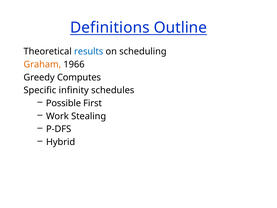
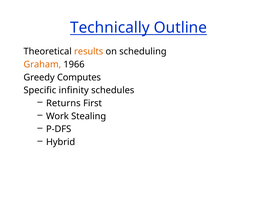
Definitions: Definitions -> Technically (110, 28)
results colour: blue -> orange (89, 51)
Possible: Possible -> Returns (63, 103)
